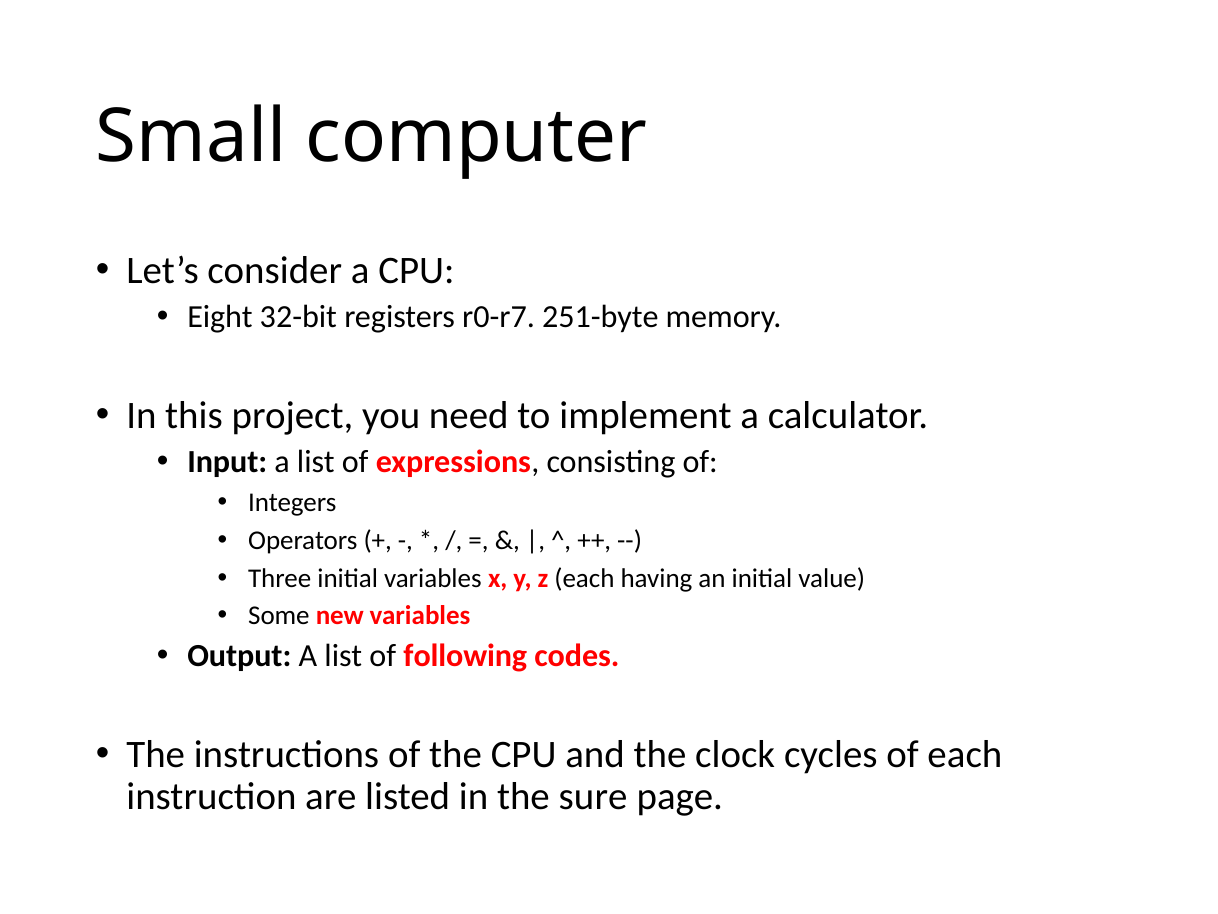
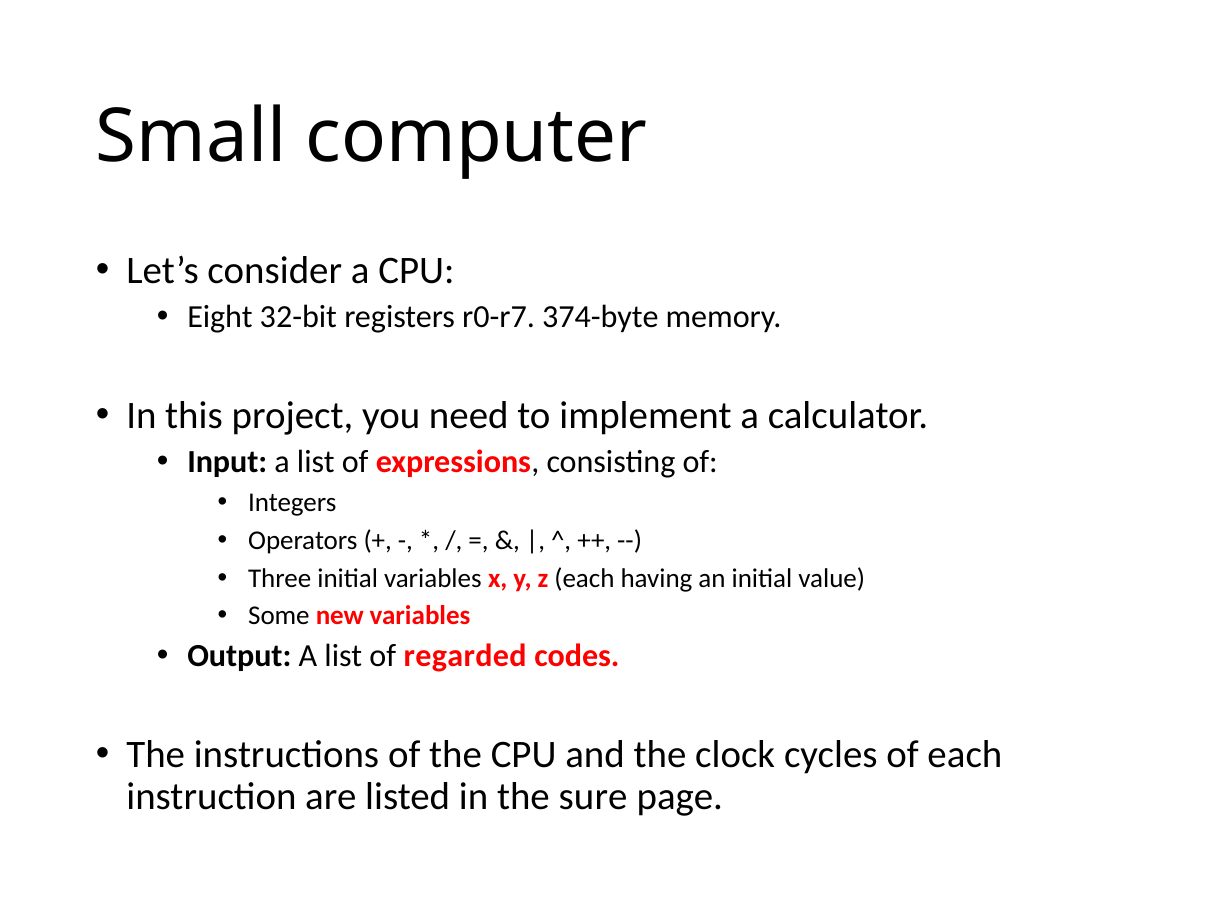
251-byte: 251-byte -> 374-byte (600, 317)
following: following -> regarded (465, 656)
